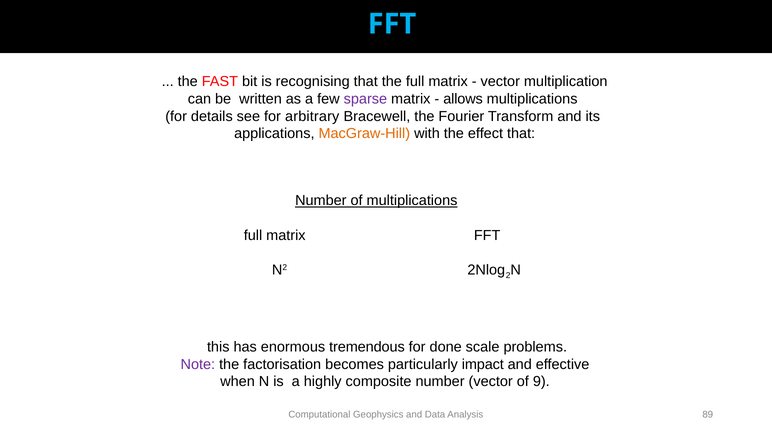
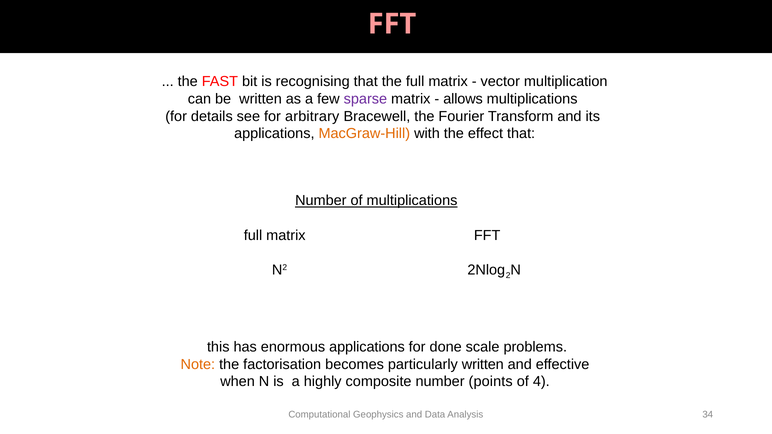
FFT colour: light blue -> pink (392, 24)
enormous tremendous: tremendous -> applications (367, 347)
Note colour: purple -> orange (198, 364)
particularly impact: impact -> written (483, 364)
number vector: vector -> points (491, 382)
9: 9 -> 4 (541, 382)
89: 89 -> 34 (708, 415)
